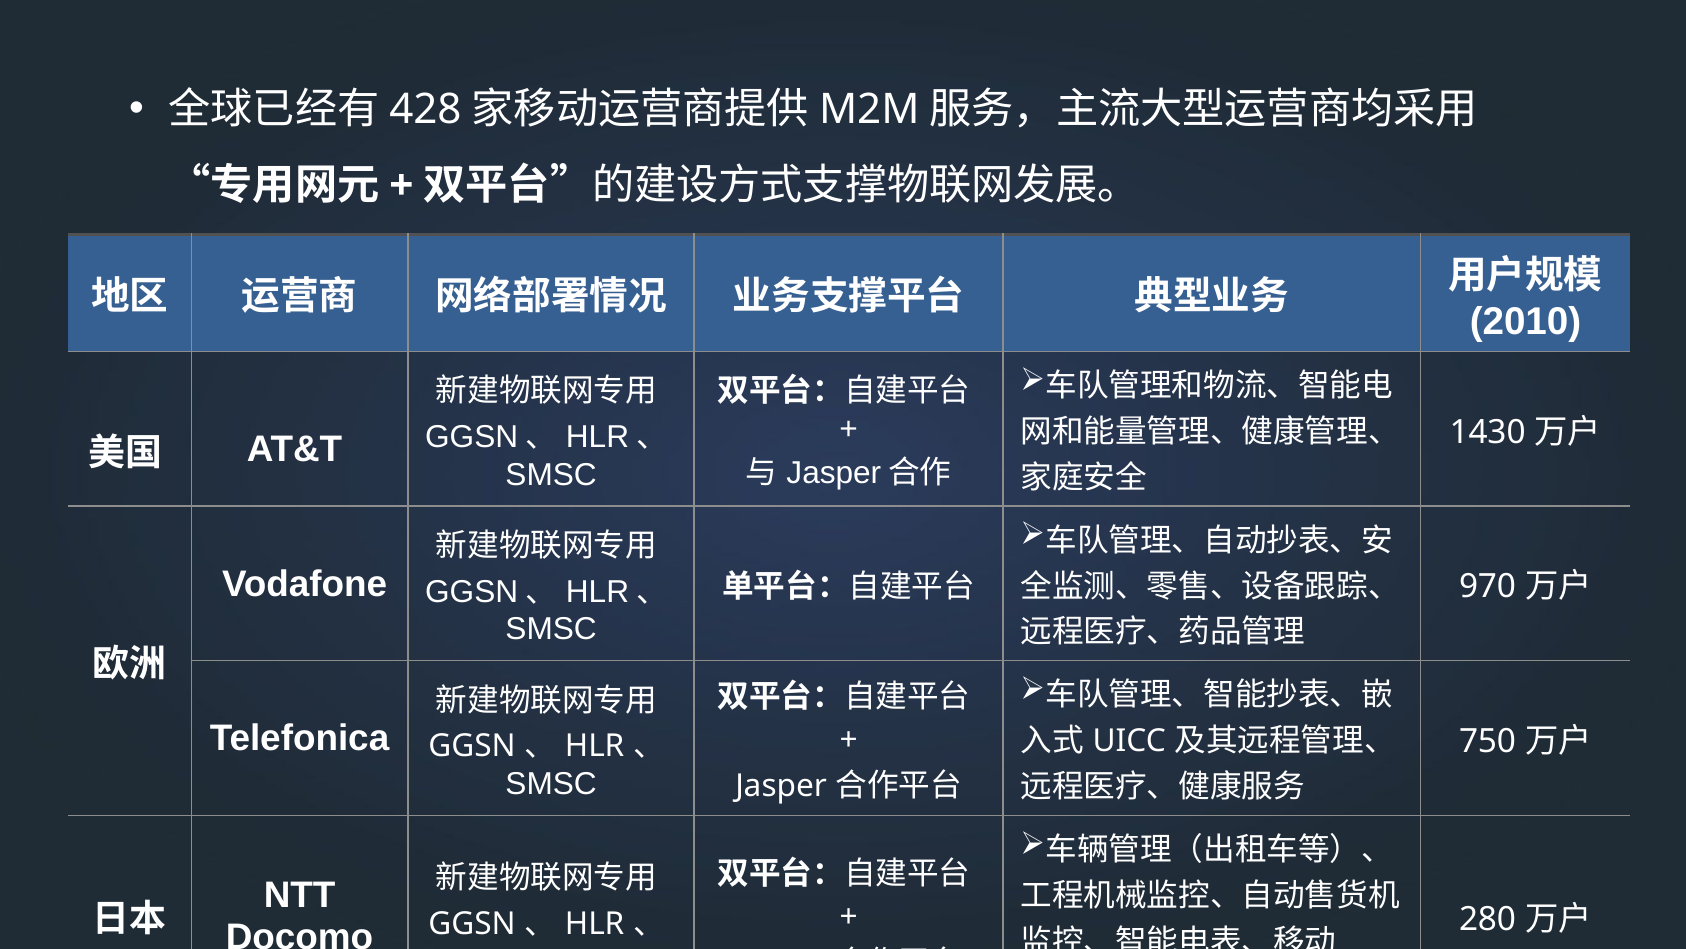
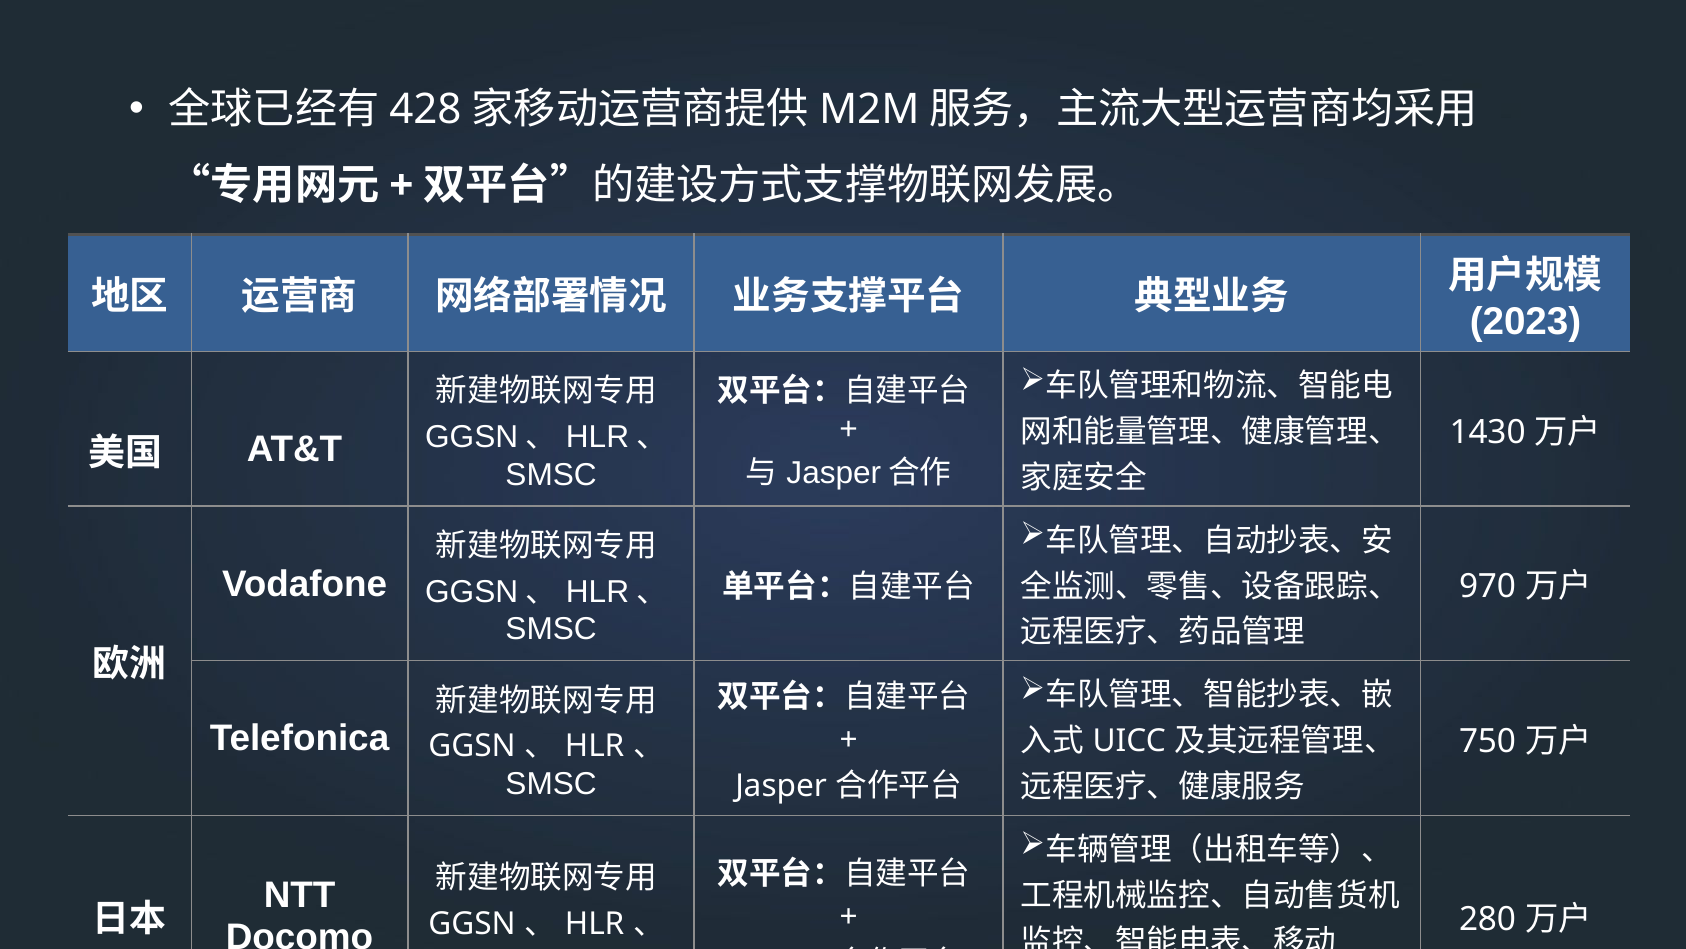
2010: 2010 -> 2023 (1526, 321)
